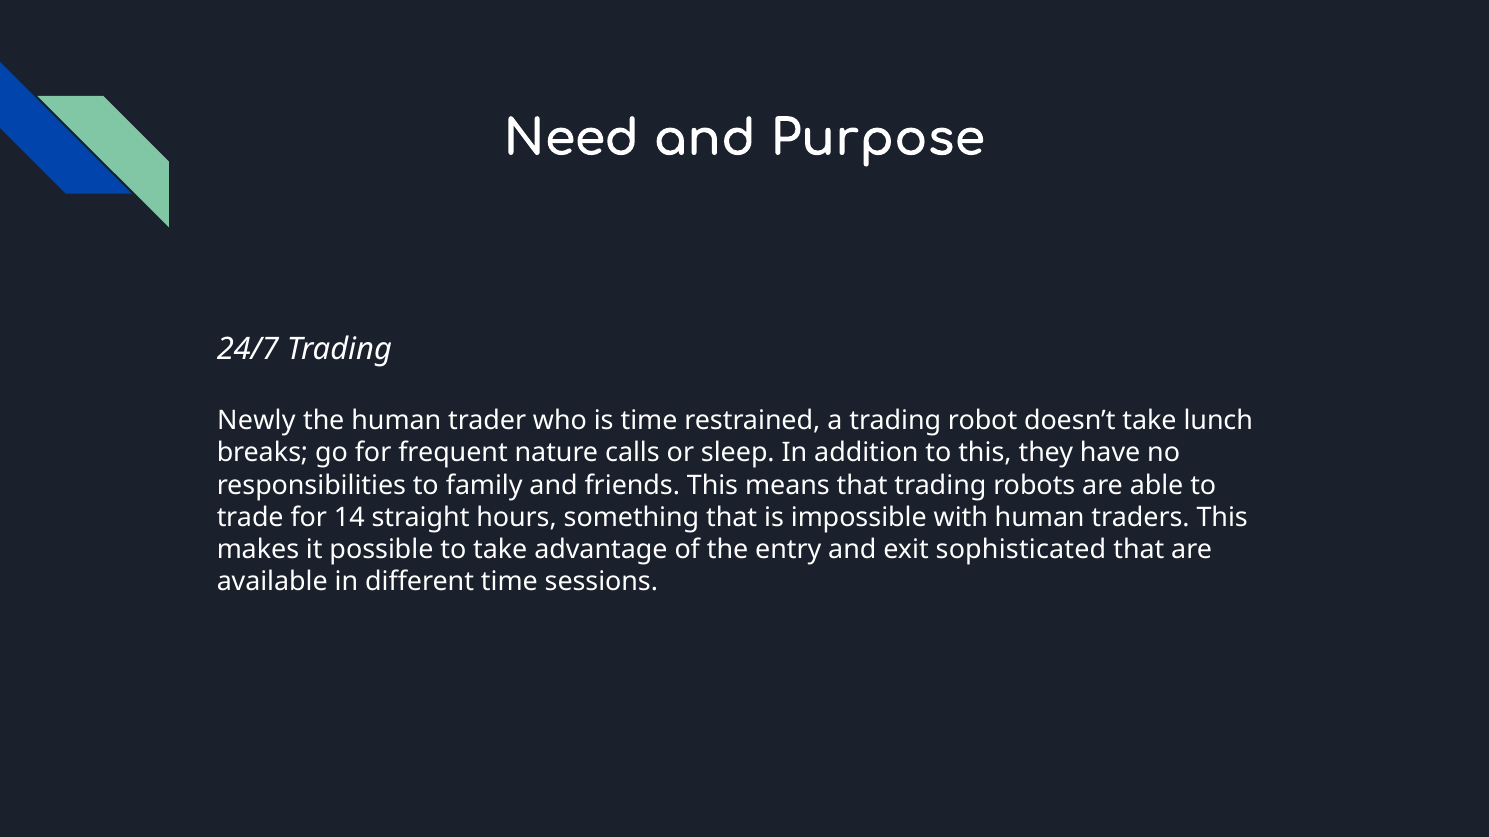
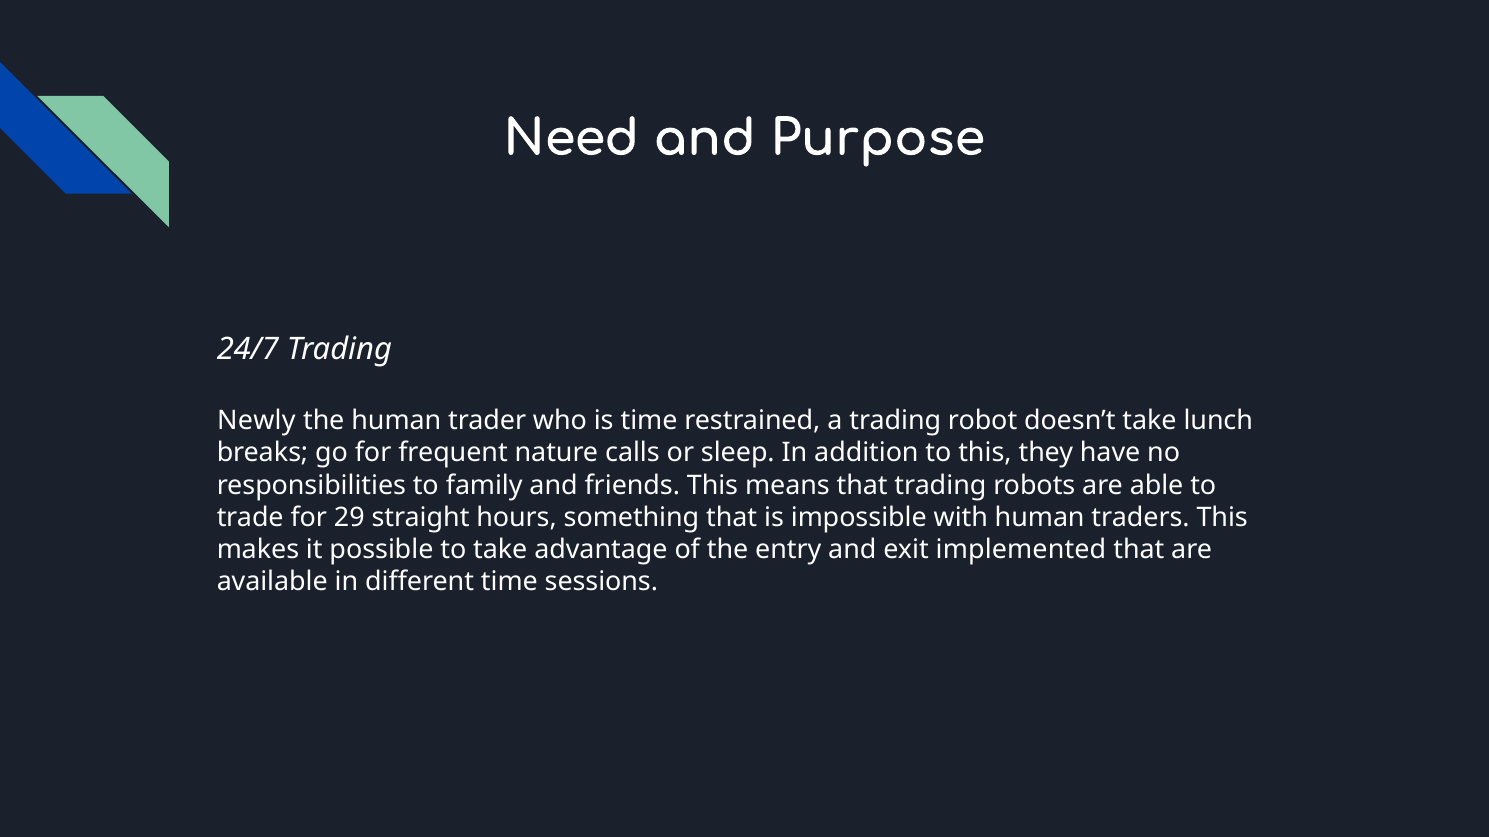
14: 14 -> 29 (349, 518)
sophisticated: sophisticated -> implemented (1021, 550)
